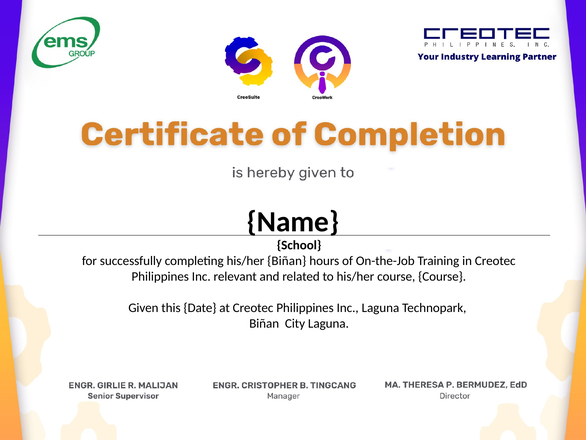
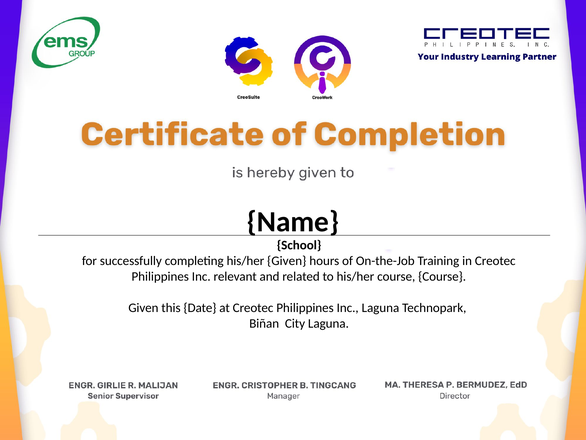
his/her Biñan: Biñan -> Given (287, 261)
